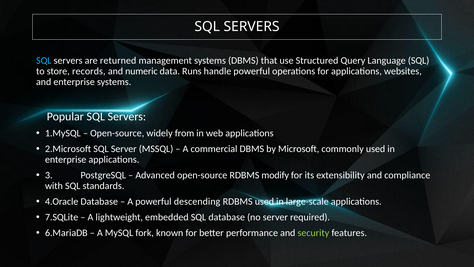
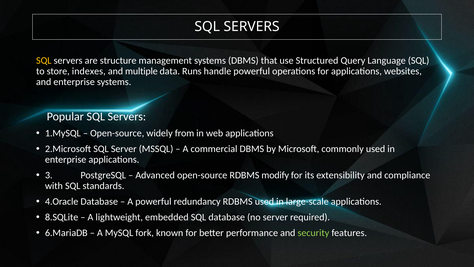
SQL colour: light blue -> yellow (44, 61)
returned: returned -> structure (118, 61)
records: records -> indexes (89, 71)
numeric: numeric -> multiple (141, 71)
descending: descending -> redundancy (197, 201)
7.SQLite: 7.SQLite -> 8.SQLite (62, 217)
